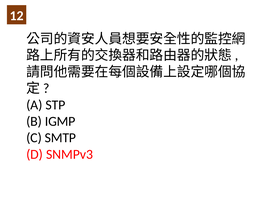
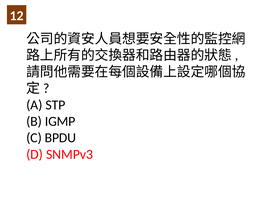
SMTP: SMTP -> BPDU (60, 138)
